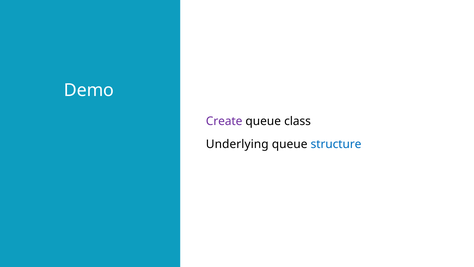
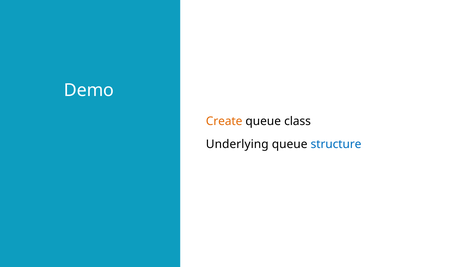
Create colour: purple -> orange (224, 121)
